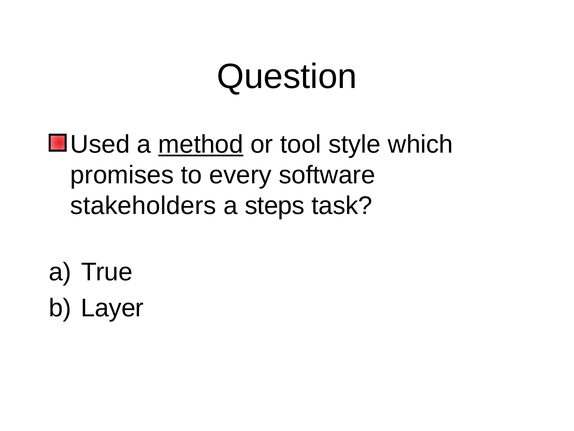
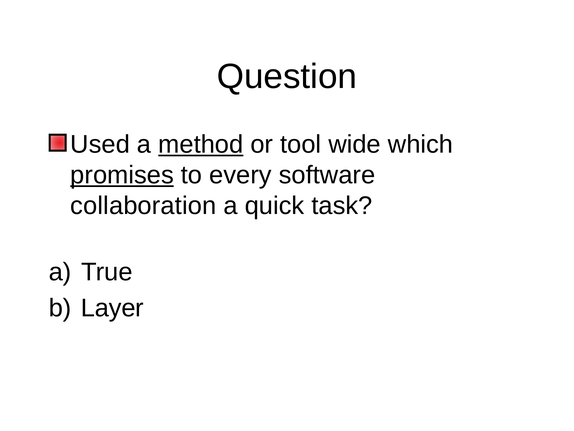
style: style -> wide (355, 144)
promises underline: none -> present (122, 175)
stakeholders: stakeholders -> collaboration (143, 206)
steps: steps -> quick (275, 206)
